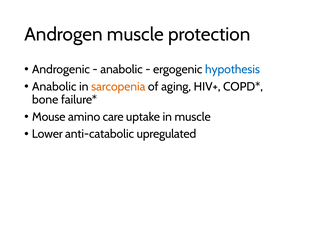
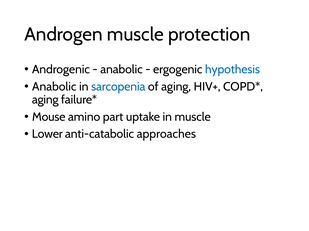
sarcopenia colour: orange -> blue (118, 87)
bone: bone -> aging (45, 100)
care: care -> part (113, 117)
upregulated: upregulated -> approaches (166, 134)
